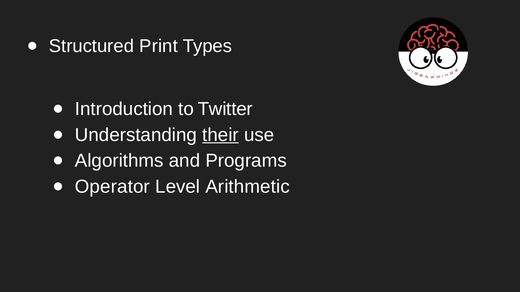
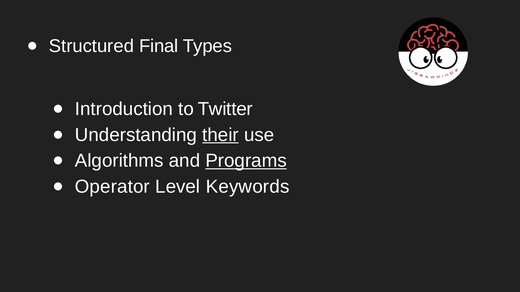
Print: Print -> Final (159, 46)
Programs underline: none -> present (246, 161)
Arithmetic: Arithmetic -> Keywords (248, 187)
